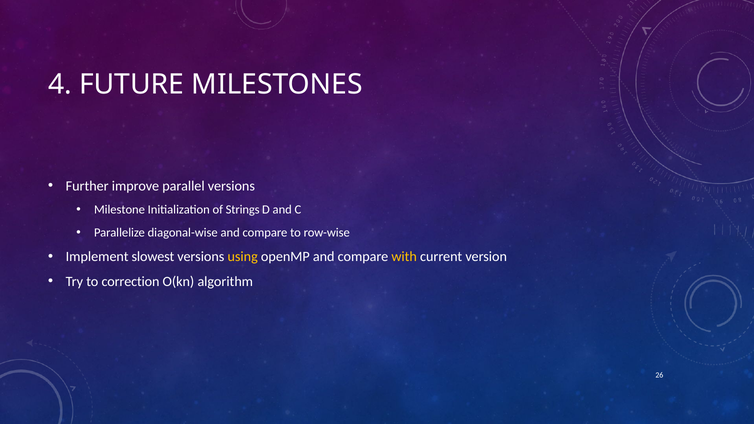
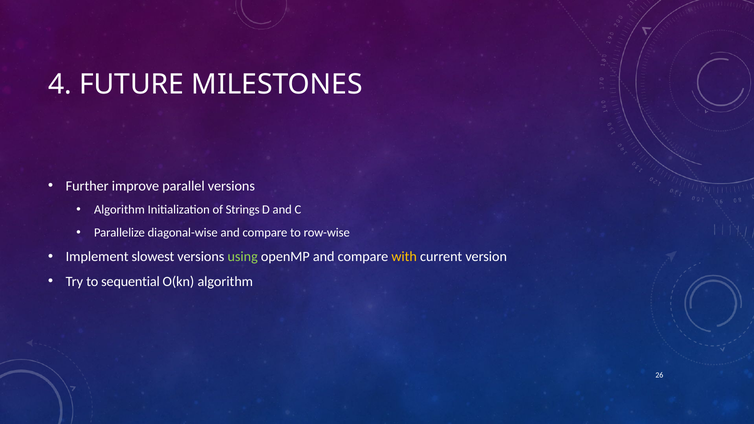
Milestone: Milestone -> Algorithm (119, 210)
using colour: yellow -> light green (243, 257)
correction: correction -> sequential (131, 282)
